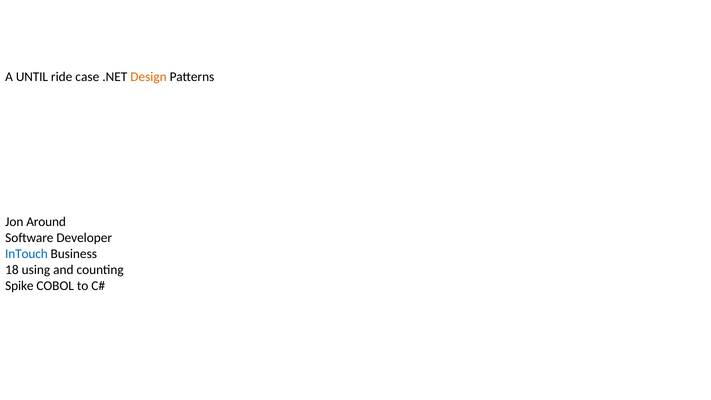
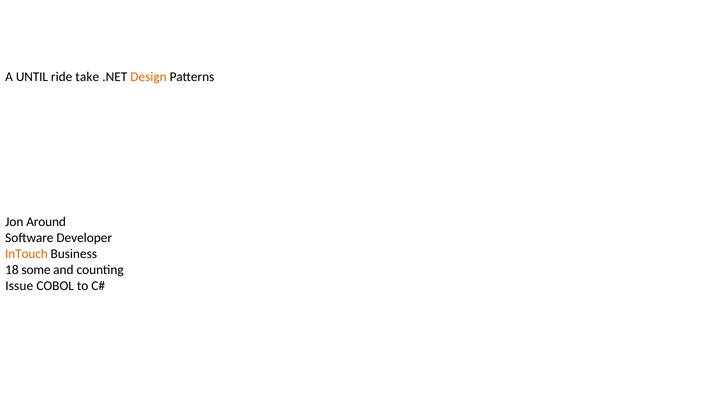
case: case -> take (87, 77)
InTouch colour: blue -> orange (26, 254)
using: using -> some (36, 270)
Spike: Spike -> Issue (19, 286)
